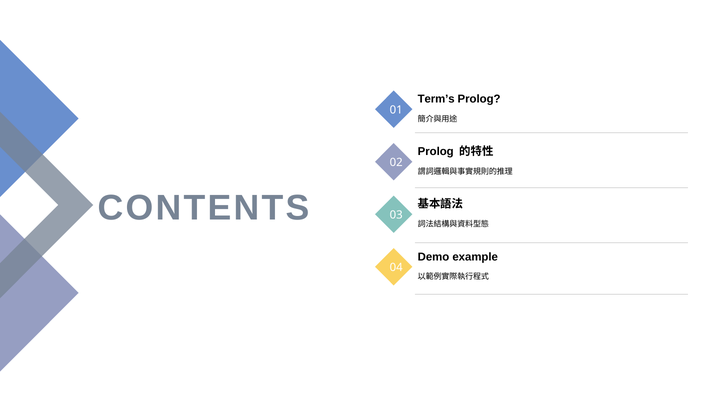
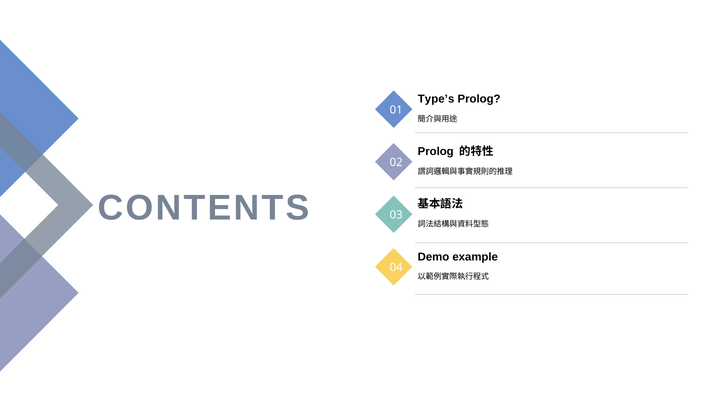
Term’s: Term’s -> Type’s (436, 99)
